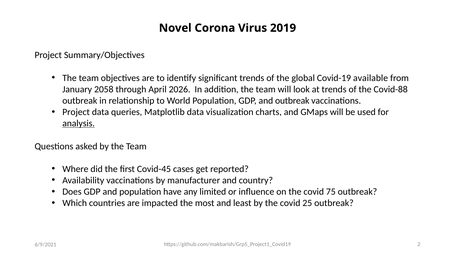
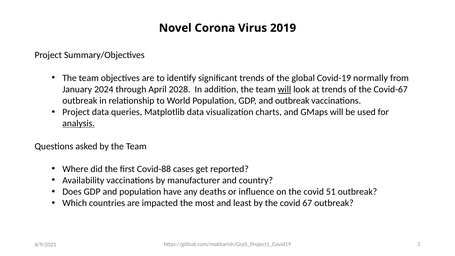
available: available -> normally (371, 78)
2058: 2058 -> 2024 (104, 89)
2026: 2026 -> 2028 (180, 89)
will underline: none -> present (284, 89)
Covid-88: Covid-88 -> Covid-67 (391, 89)
Covid-45: Covid-45 -> Covid-88 (154, 169)
limited: limited -> deaths (213, 192)
75: 75 -> 51 (331, 192)
25: 25 -> 67 (307, 203)
